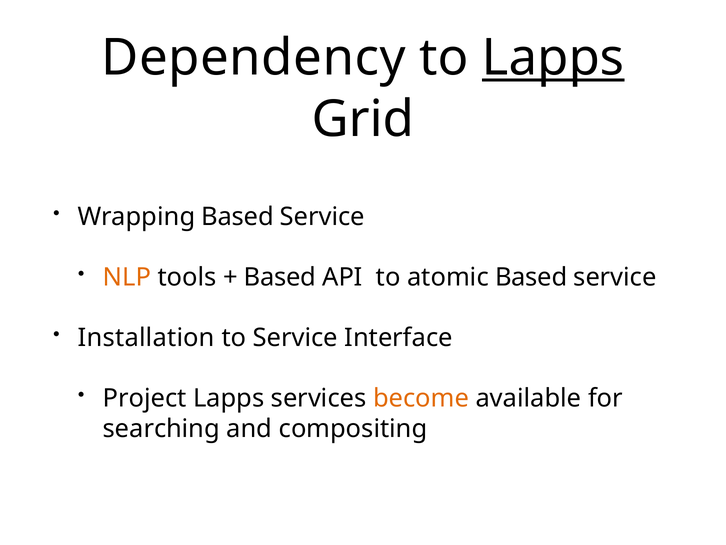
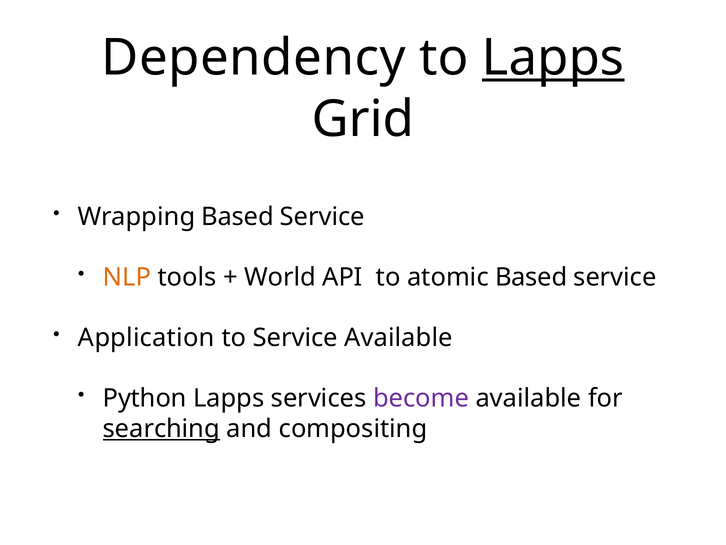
Based: Based -> World (280, 277)
Installation: Installation -> Application (146, 337)
Service Interface: Interface -> Available (399, 337)
Project: Project -> Python (145, 398)
become colour: orange -> purple (421, 398)
searching underline: none -> present (161, 429)
